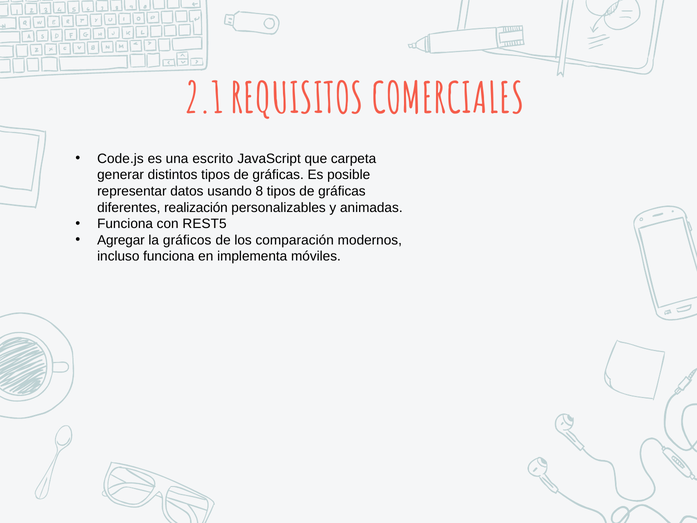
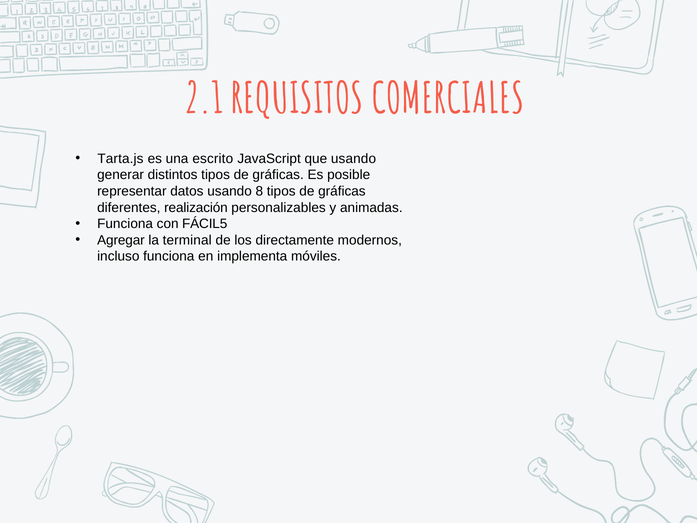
Code.js: Code.js -> Tarta.js (120, 159)
que carpeta: carpeta -> usando (353, 159)
REST5: REST5 -> FÁCIL5 (205, 224)
gráficos: gráficos -> terminal (187, 240)
comparación: comparación -> directamente (295, 240)
